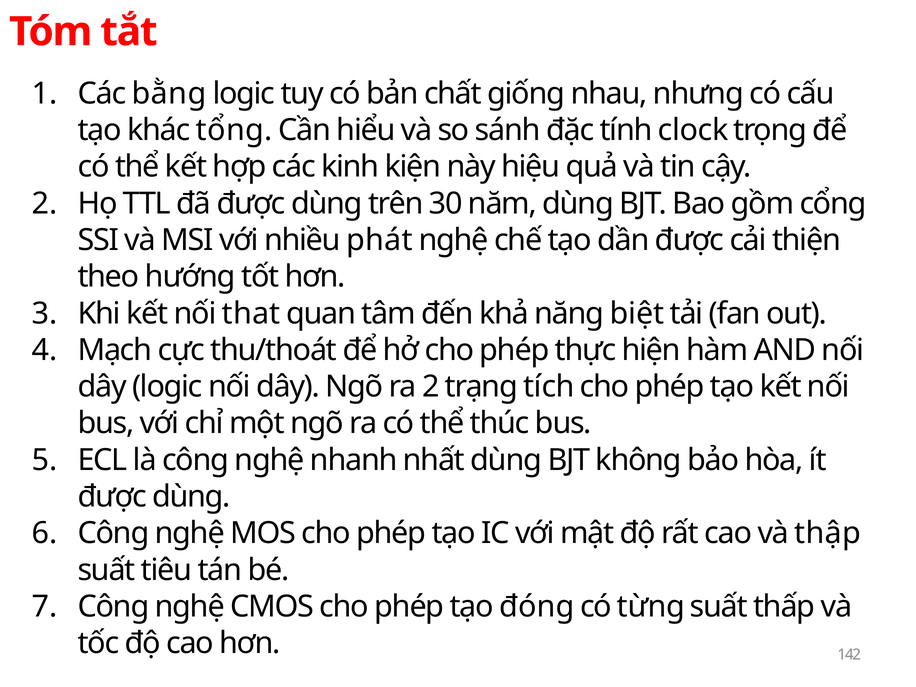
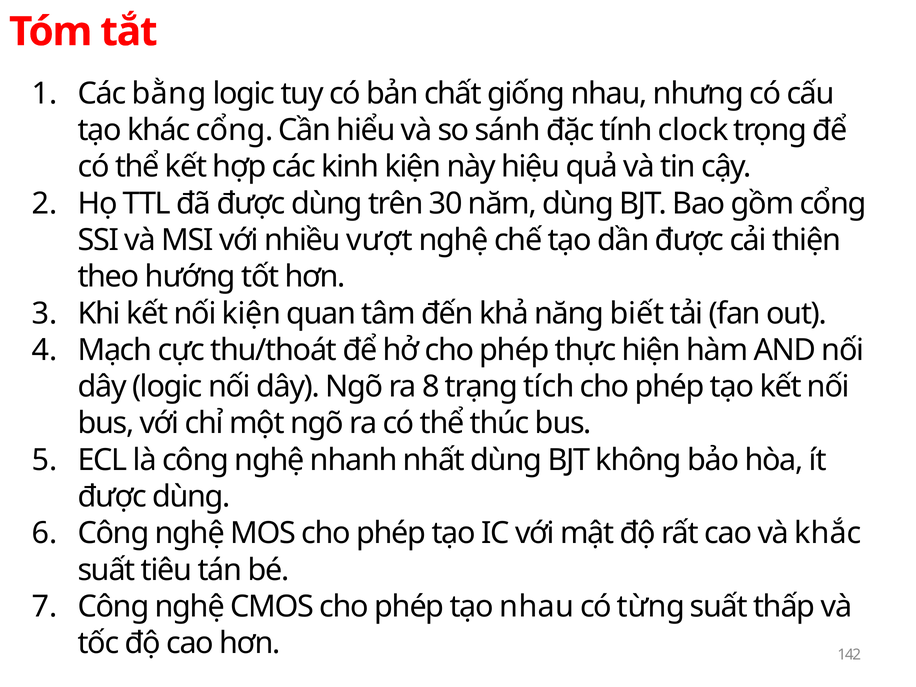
khác tổng: tổng -> cổng (234, 130)
phát: phát -> vượt (380, 240)
nối that: that -> kiện (251, 313)
biệt: biệt -> biết (637, 313)
ra 2: 2 -> 8 (431, 387)
thập: thập -> khắc (828, 533)
tạo đóng: đóng -> nhau (537, 607)
